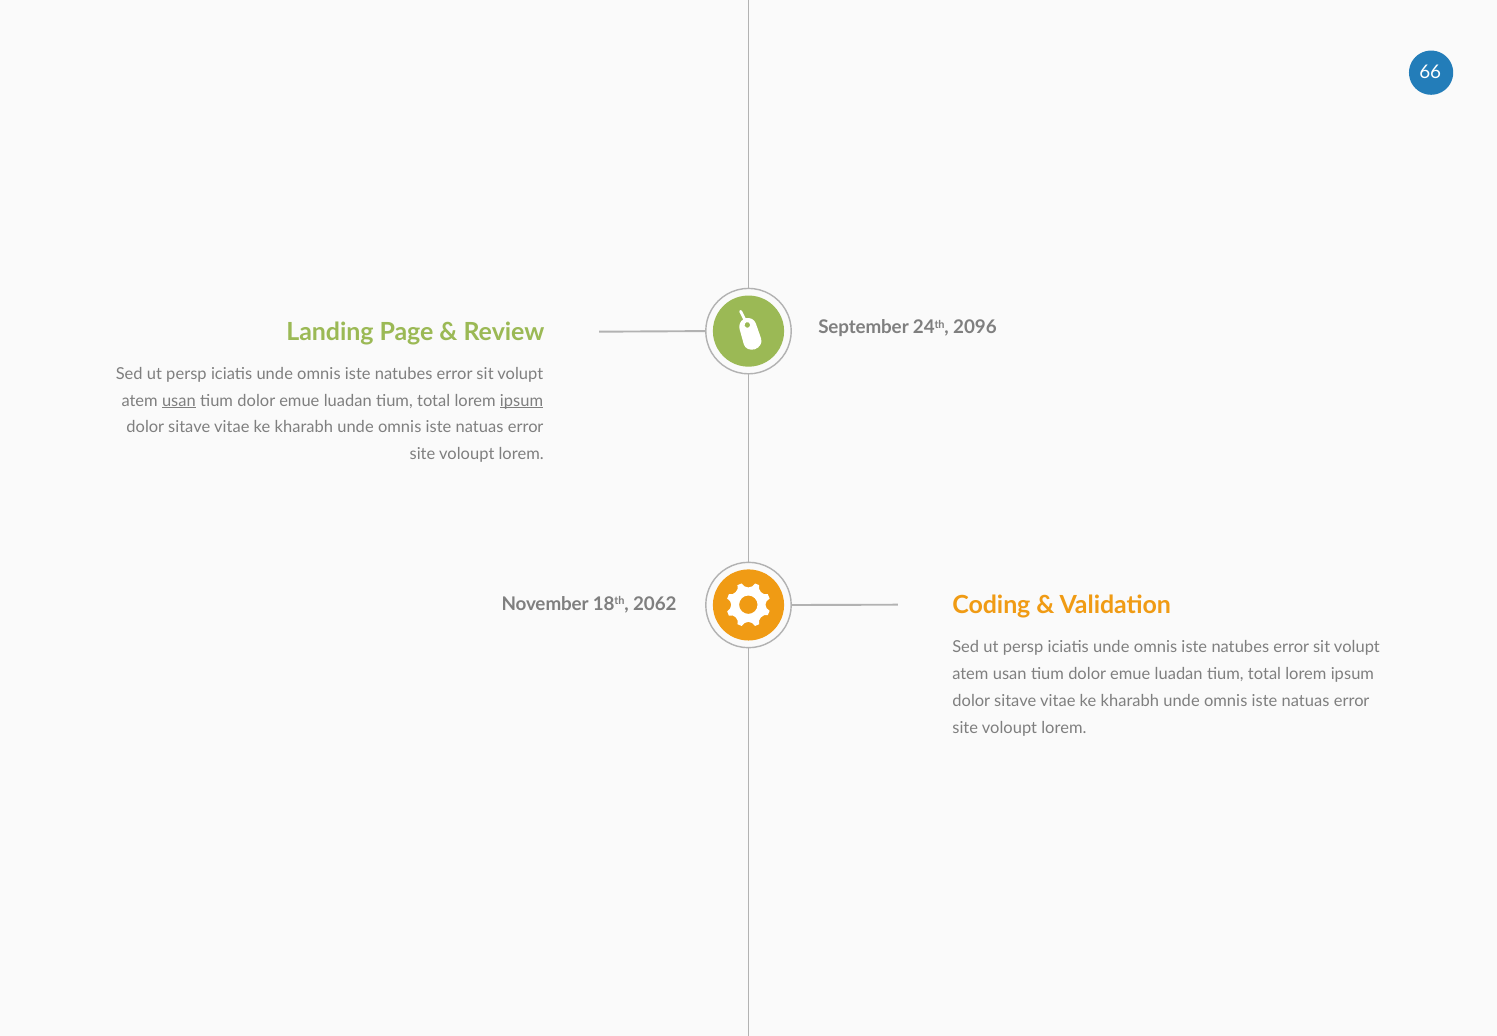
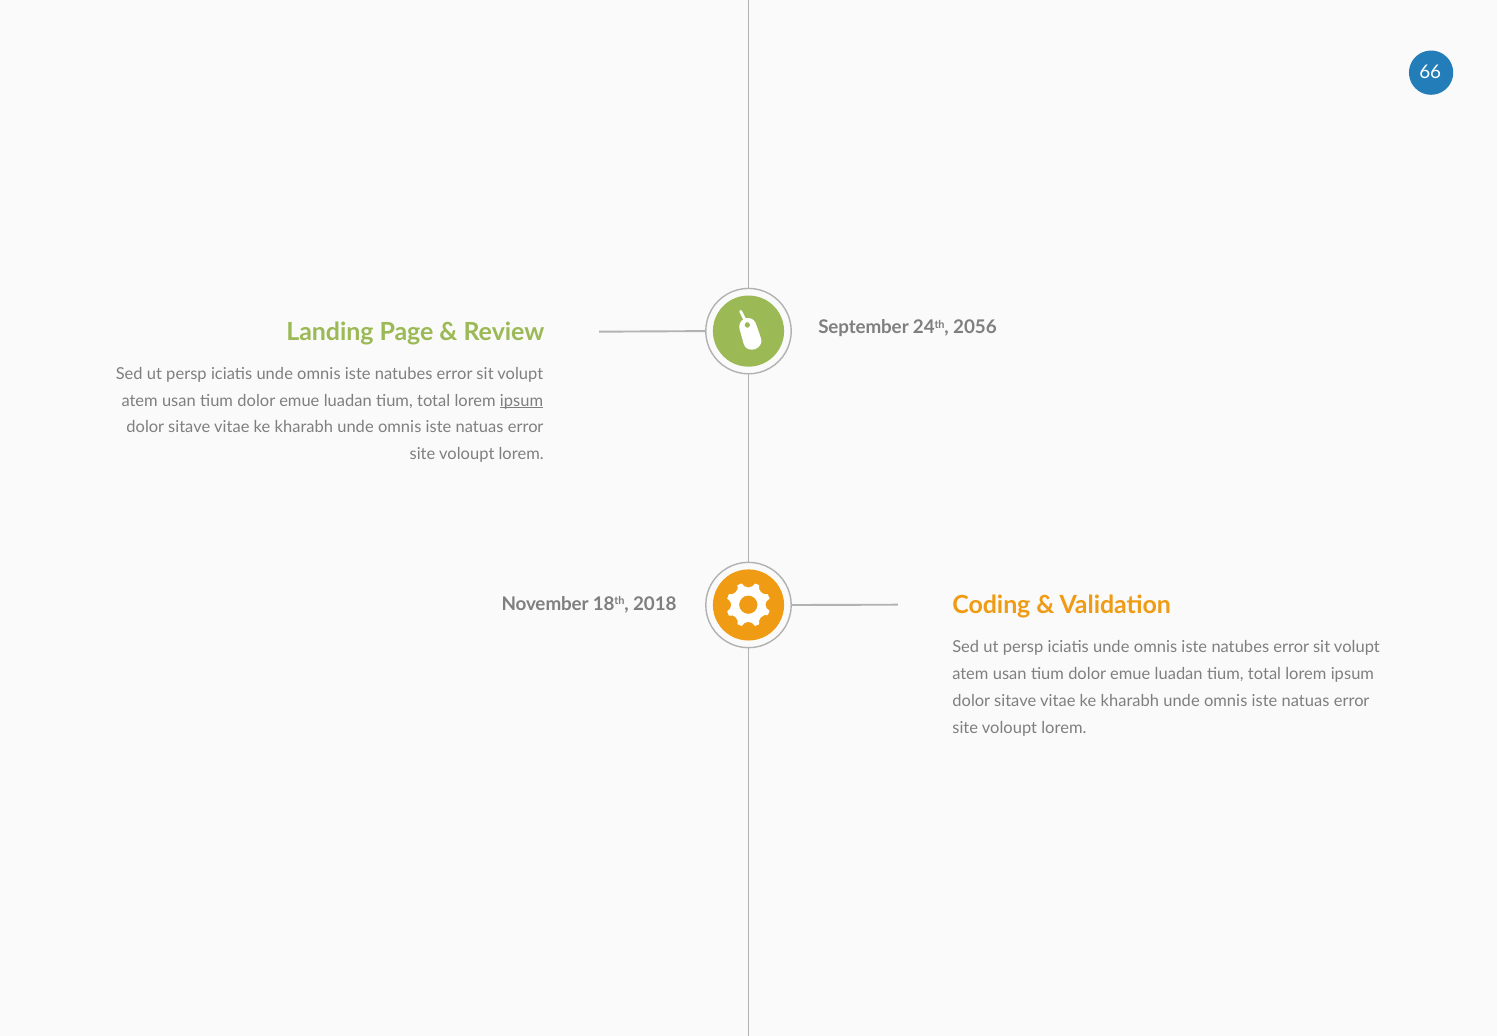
2096: 2096 -> 2056 (975, 328)
usan underline: present -> none (179, 401)
2062: 2062 -> 2018 (655, 604)
